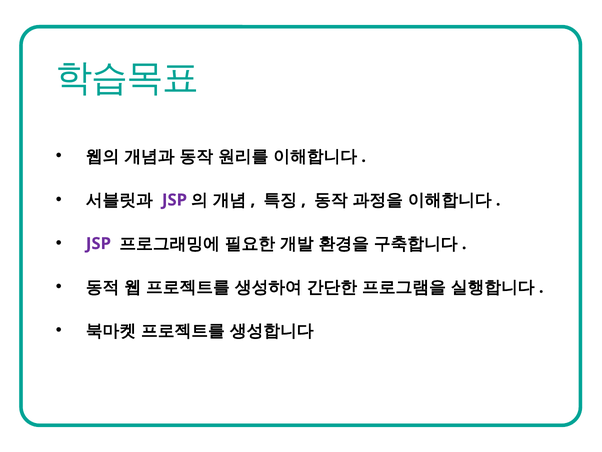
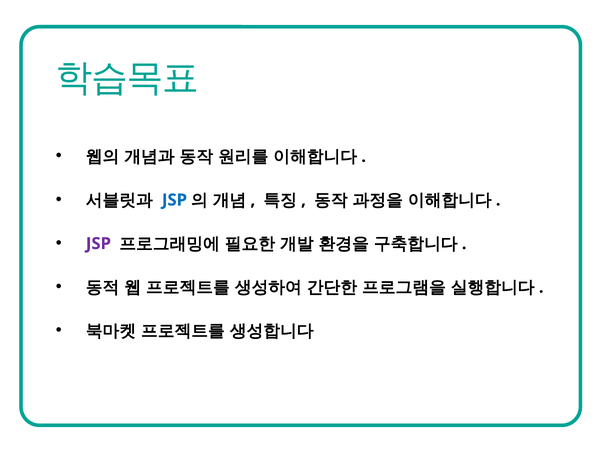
JSP colour: purple -> blue (174, 200)
